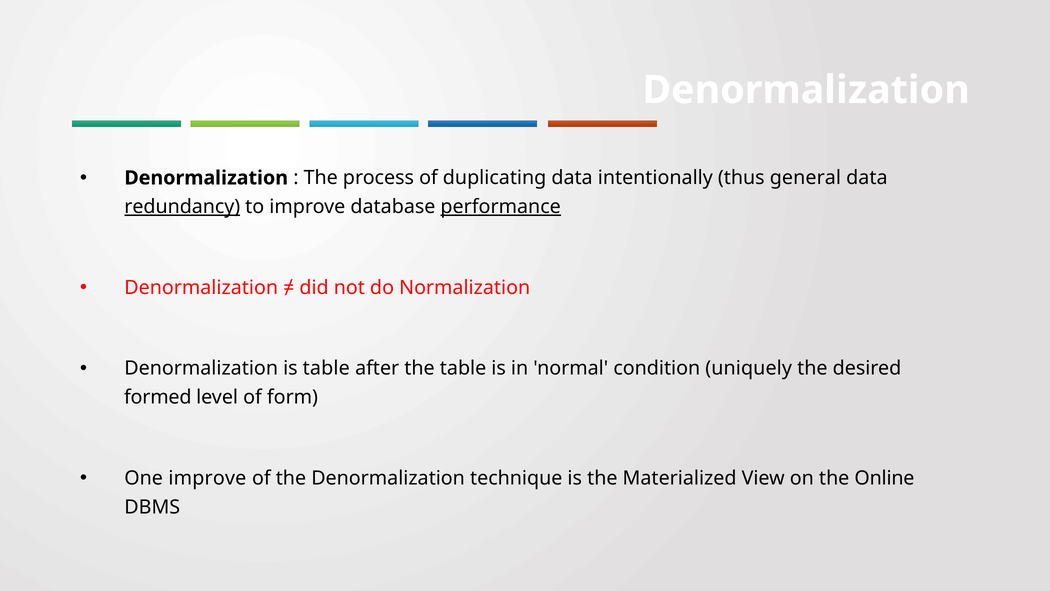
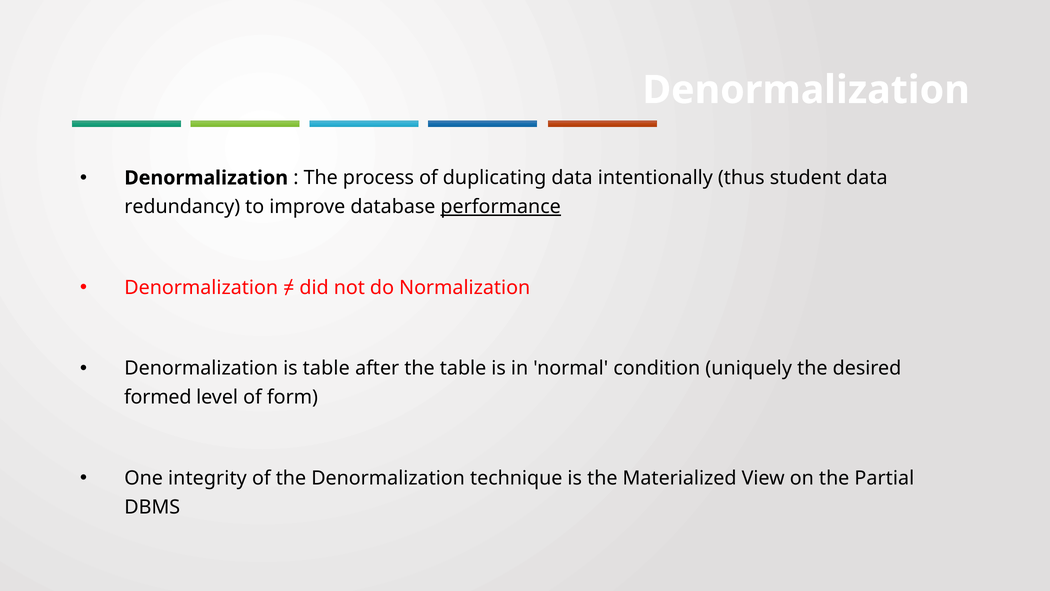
general: general -> student (805, 178)
redundancy underline: present -> none (182, 207)
One improve: improve -> integrity (207, 478)
Online: Online -> Partial (884, 478)
